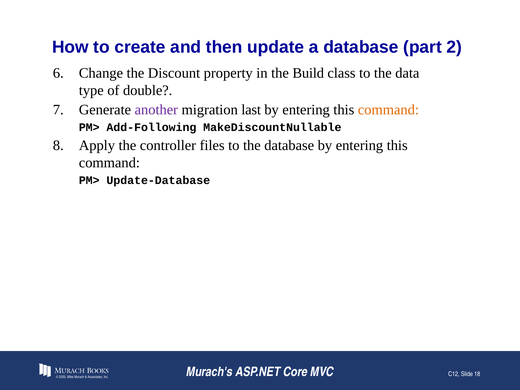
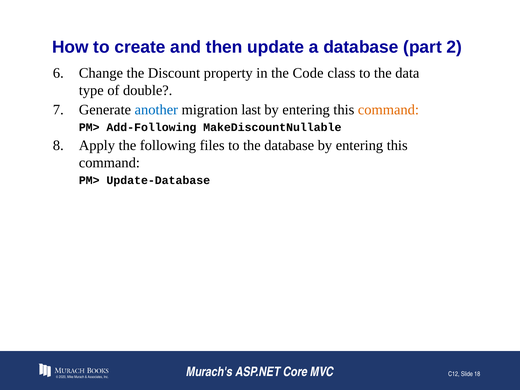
Build: Build -> Code (308, 73)
another colour: purple -> blue (156, 110)
controller: controller -> following (168, 145)
